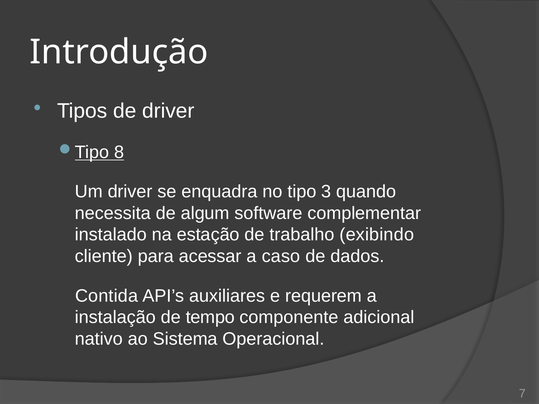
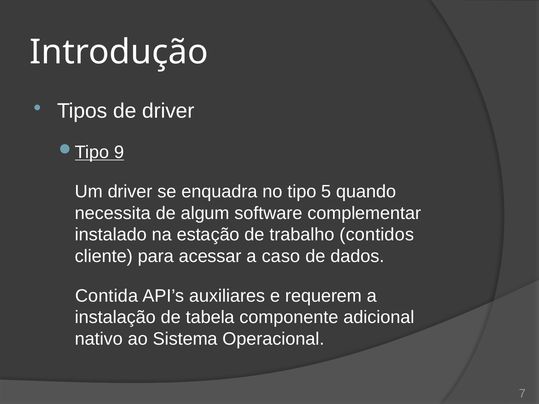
8: 8 -> 9 (119, 152)
3: 3 -> 5 (326, 192)
exibindo: exibindo -> contidos (377, 235)
tempo: tempo -> tabela (210, 318)
